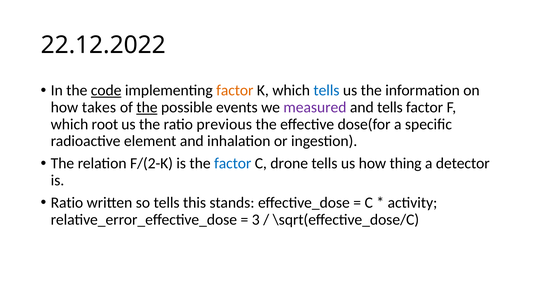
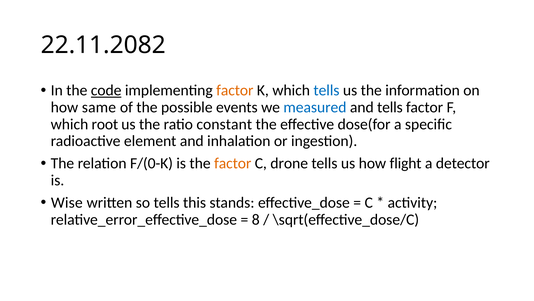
22.12.2022: 22.12.2022 -> 22.11.2082 (103, 45)
takes: takes -> same (99, 107)
the underline: present -> none (147, 107)
measured colour: purple -> blue (315, 107)
previous: previous -> constant (224, 124)
F/(2-K: F/(2-K -> F/(0-K (151, 163)
factor colour: blue -> orange (233, 163)
thing: thing -> flight (406, 163)
Ratio: Ratio -> Wise (67, 202)
3: 3 -> 8 (256, 219)
